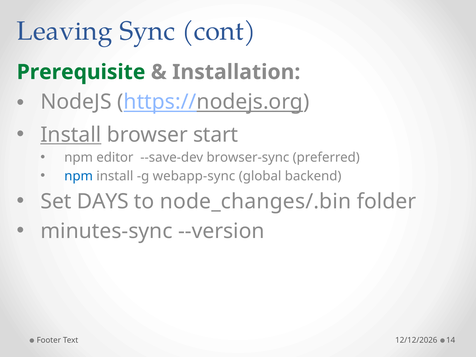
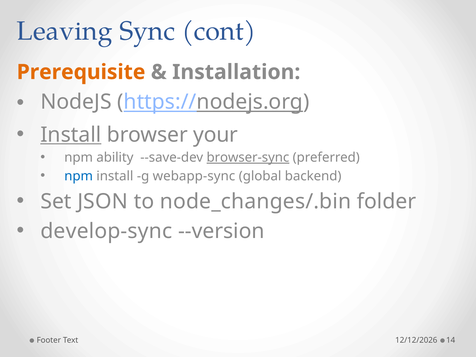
Prerequisite colour: green -> orange (81, 72)
start: start -> your (216, 135)
editor: editor -> ability (115, 157)
browser-sync underline: none -> present (248, 157)
DAYS: DAYS -> JSON (103, 201)
minutes-sync: minutes-sync -> develop-sync (106, 231)
